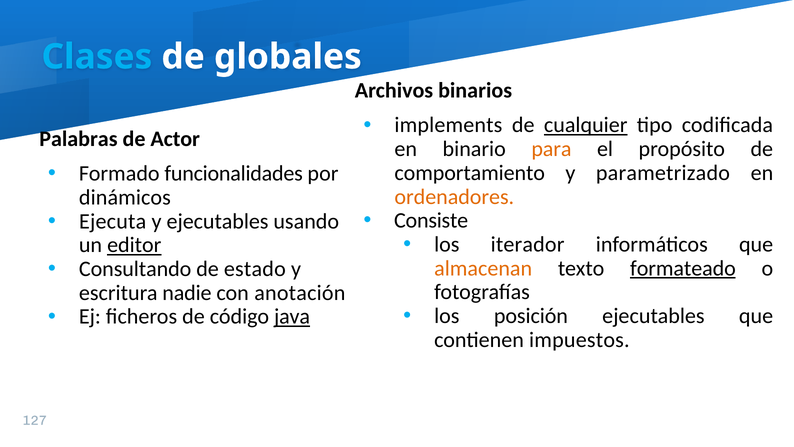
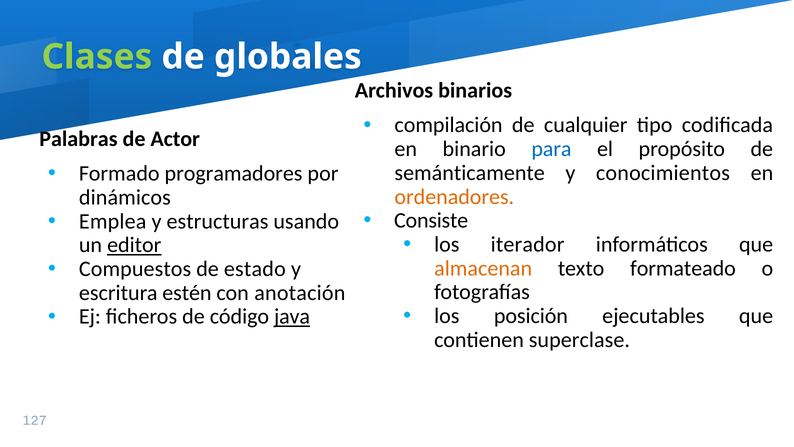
Clases colour: light blue -> light green (97, 57)
implements: implements -> compilación (449, 125)
cualquier underline: present -> none (586, 125)
para colour: orange -> blue (551, 149)
funcionalidades: funcionalidades -> programadores (234, 173)
comportamiento: comportamiento -> semánticamente (470, 173)
parametrizado: parametrizado -> conocimientos (663, 173)
Ejecuta: Ejecuta -> Emplea (113, 221)
y ejecutables: ejecutables -> estructuras (217, 221)
Consultando: Consultando -> Compuestos (135, 269)
formateado underline: present -> none (683, 268)
nadie: nadie -> estén (187, 293)
impuestos: impuestos -> superclase (579, 339)
